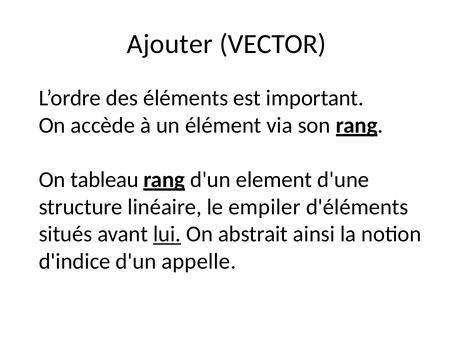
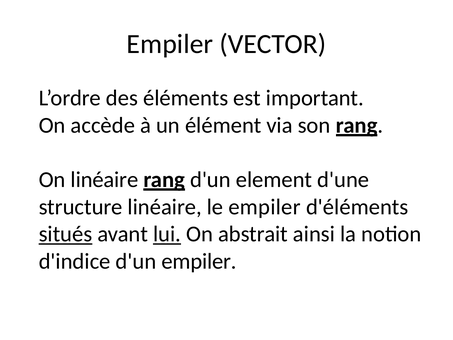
Ajouter: Ajouter -> Empiler (170, 44)
On tableau: tableau -> linéaire (104, 180)
situés underline: none -> present (65, 234)
d'un appelle: appelle -> empiler (199, 261)
